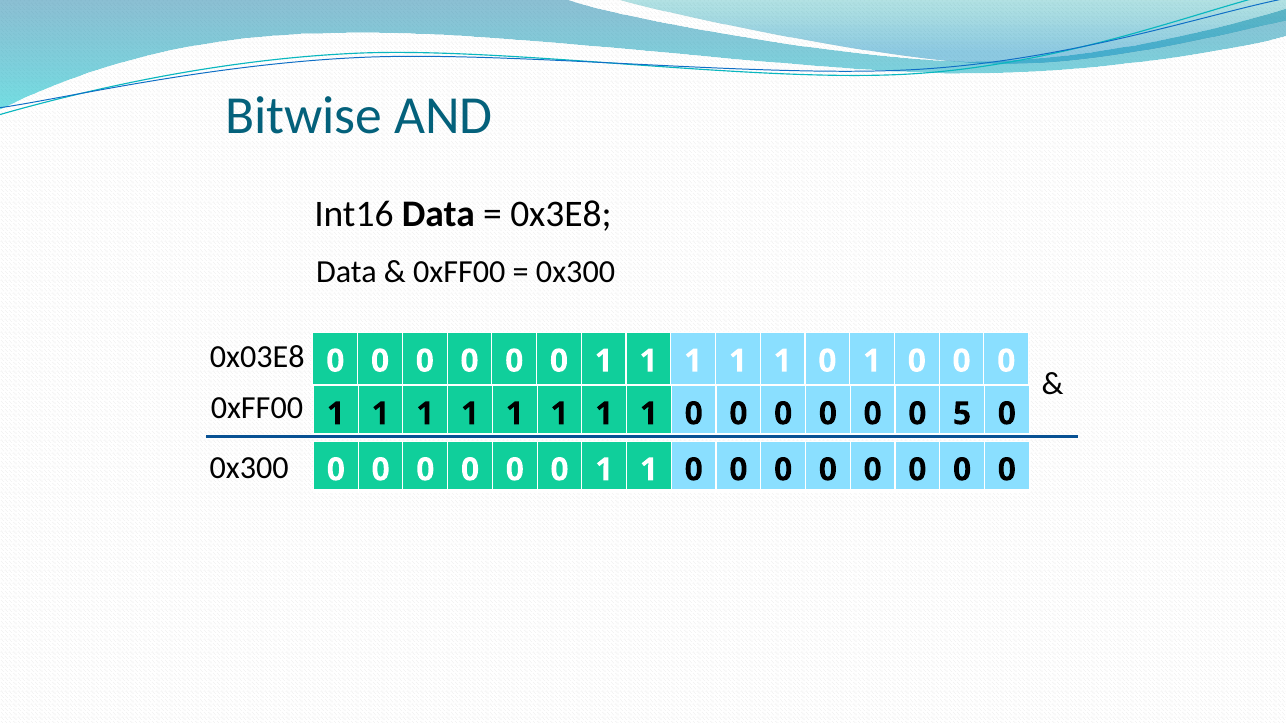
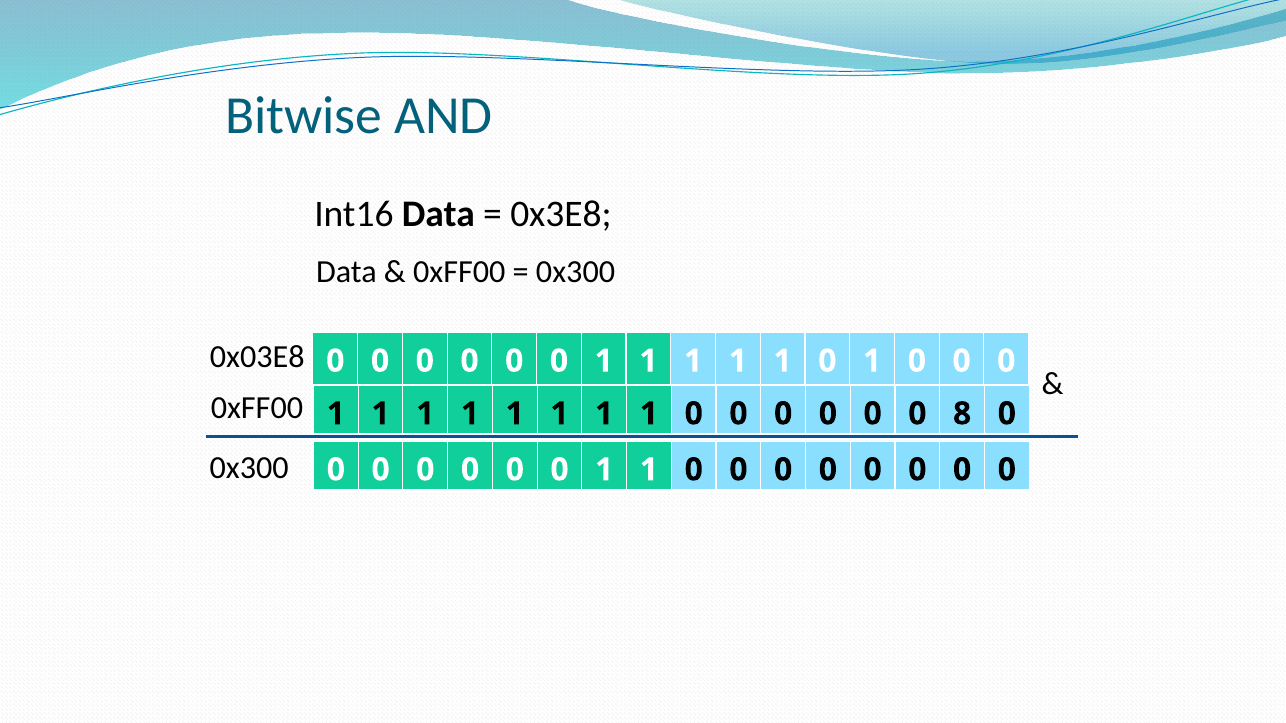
5: 5 -> 8 (962, 414)
